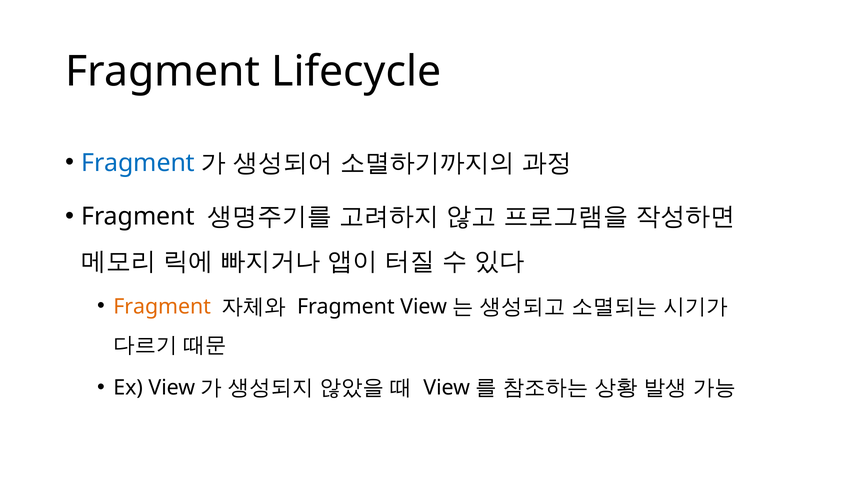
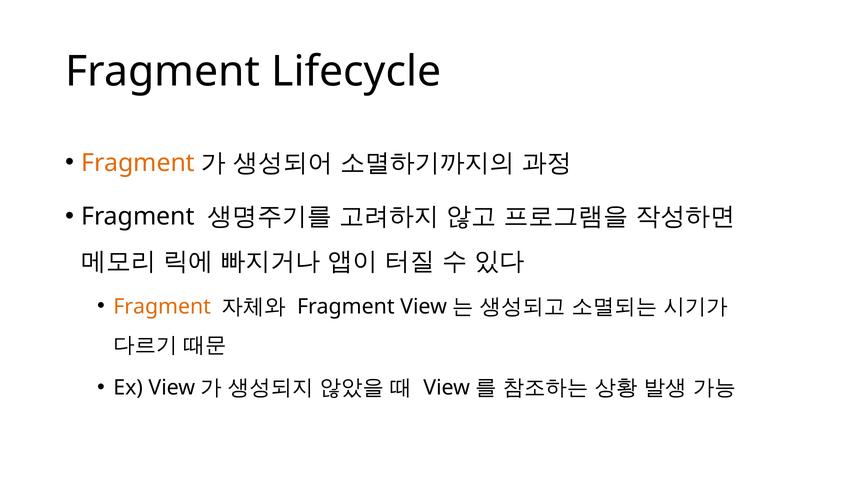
Fragment colour: blue -> orange (138, 163)
